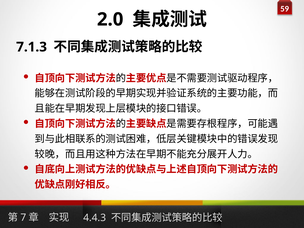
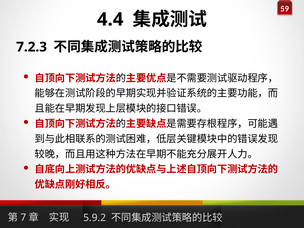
2.0: 2.0 -> 4.4 (110, 19)
7.1.3: 7.1.3 -> 7.2.3 (32, 47)
4.4.3: 4.4.3 -> 5.9.2 (95, 218)
